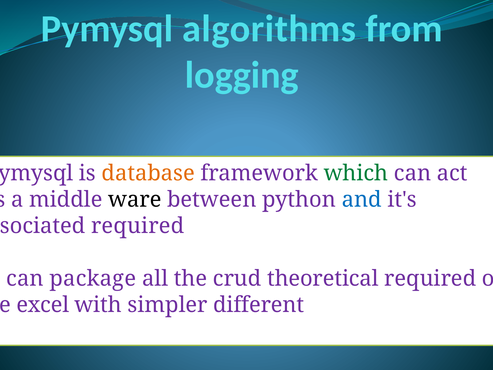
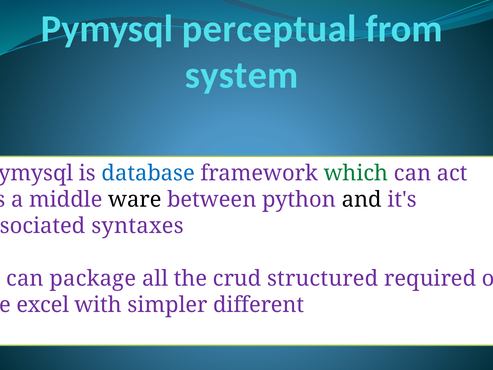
algorithms: algorithms -> perceptual (269, 29)
logging: logging -> system (242, 75)
database colour: orange -> blue (148, 173)
and colour: blue -> black (362, 200)
required: required -> syntaxes (138, 226)
theoretical: theoretical -> structured (323, 278)
